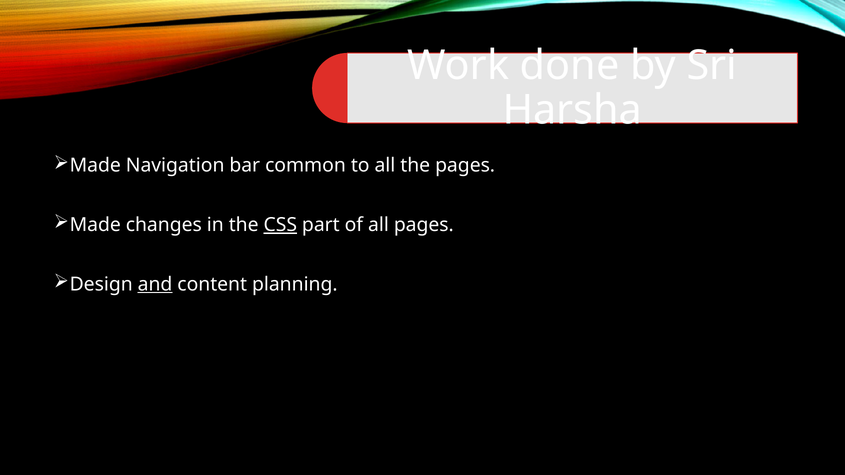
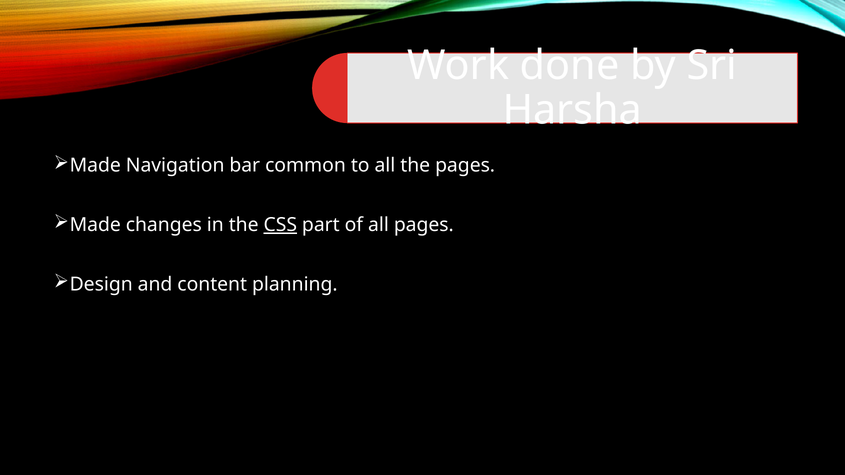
and underline: present -> none (155, 284)
